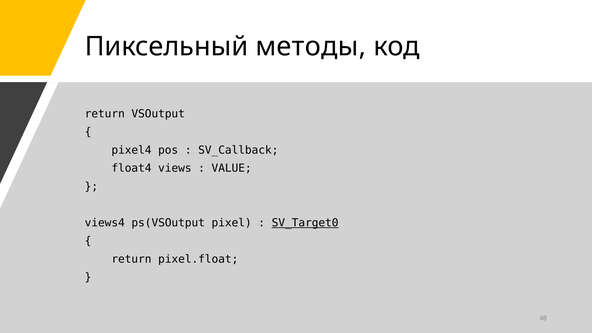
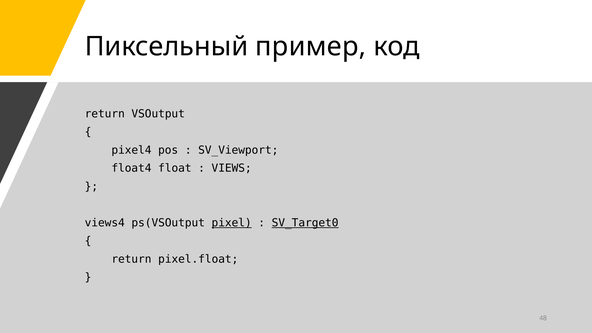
методы: методы -> пример (311, 46)
SV_Callback: SV_Callback -> SV_Viewport (238, 150)
views: views -> float (175, 168)
VALUE: VALUE -> VIEWS (232, 168)
pixel underline: none -> present (232, 223)
